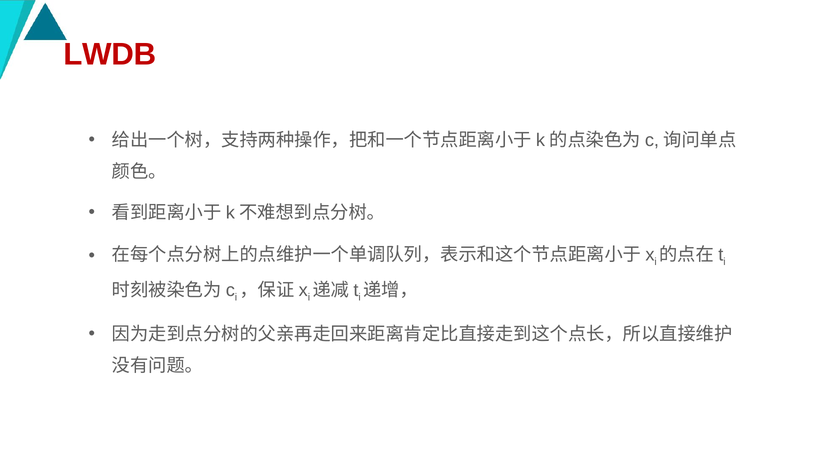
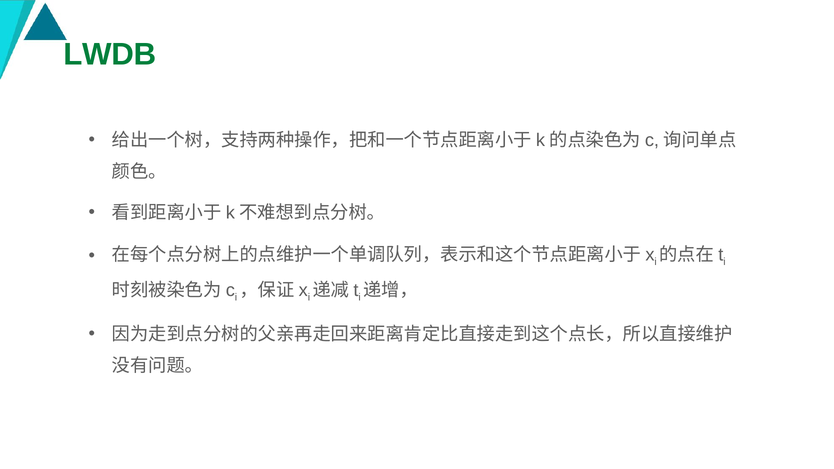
LWDB colour: red -> green (110, 54)
